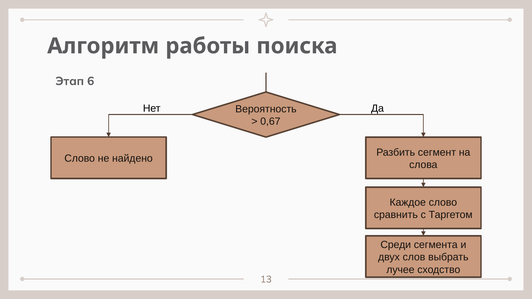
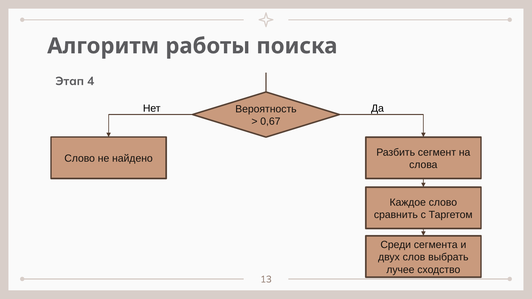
6: 6 -> 4 (91, 81)
